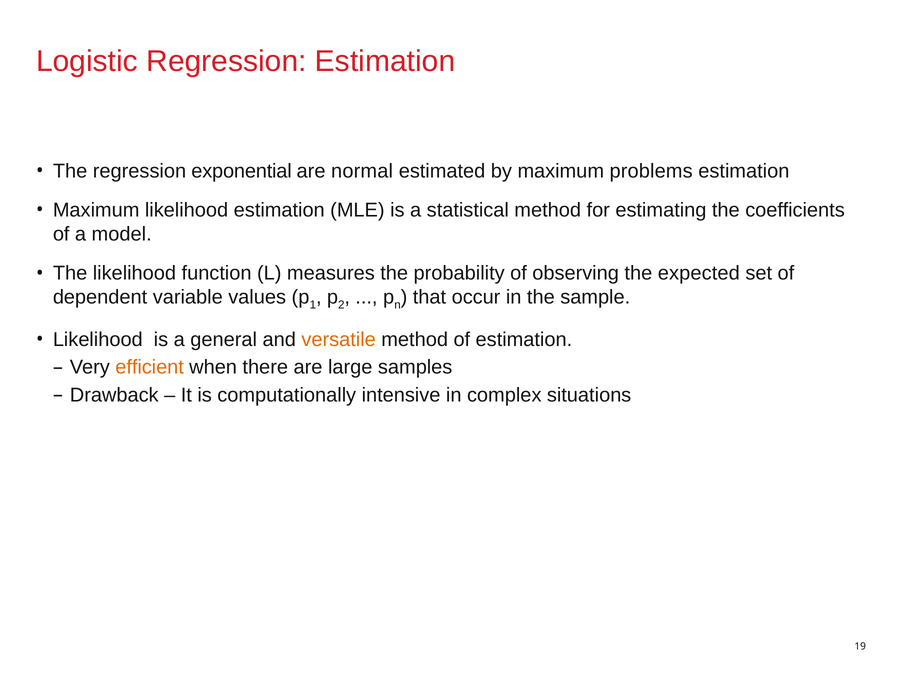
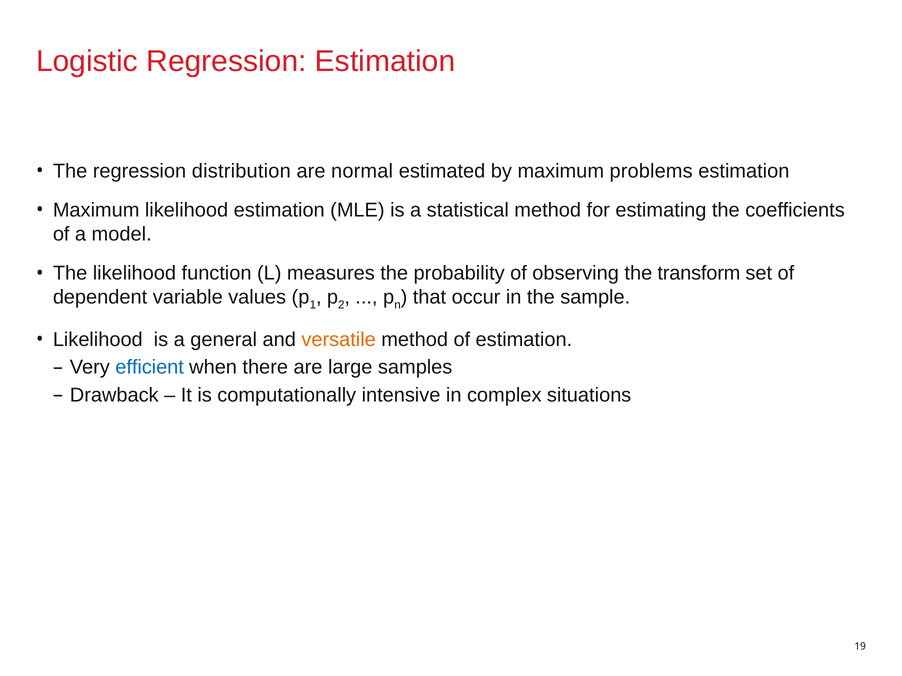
exponential: exponential -> distribution (241, 171)
expected: expected -> transform (699, 273)
efficient colour: orange -> blue (150, 368)
